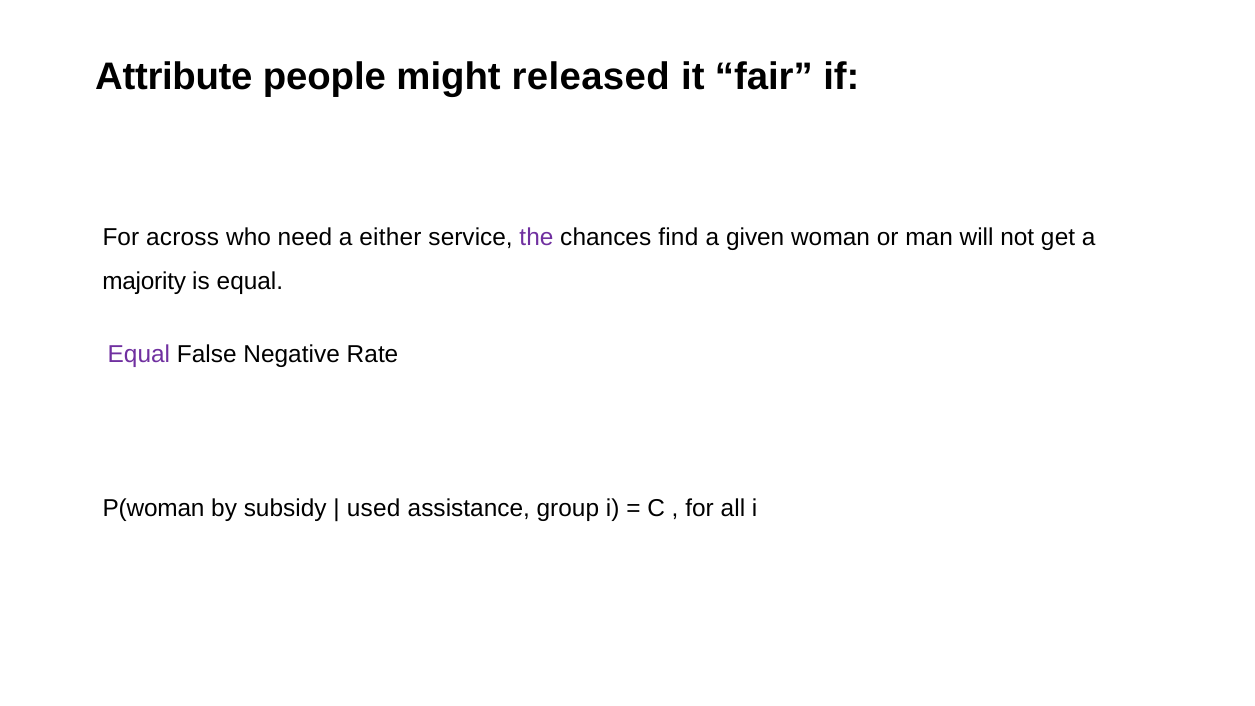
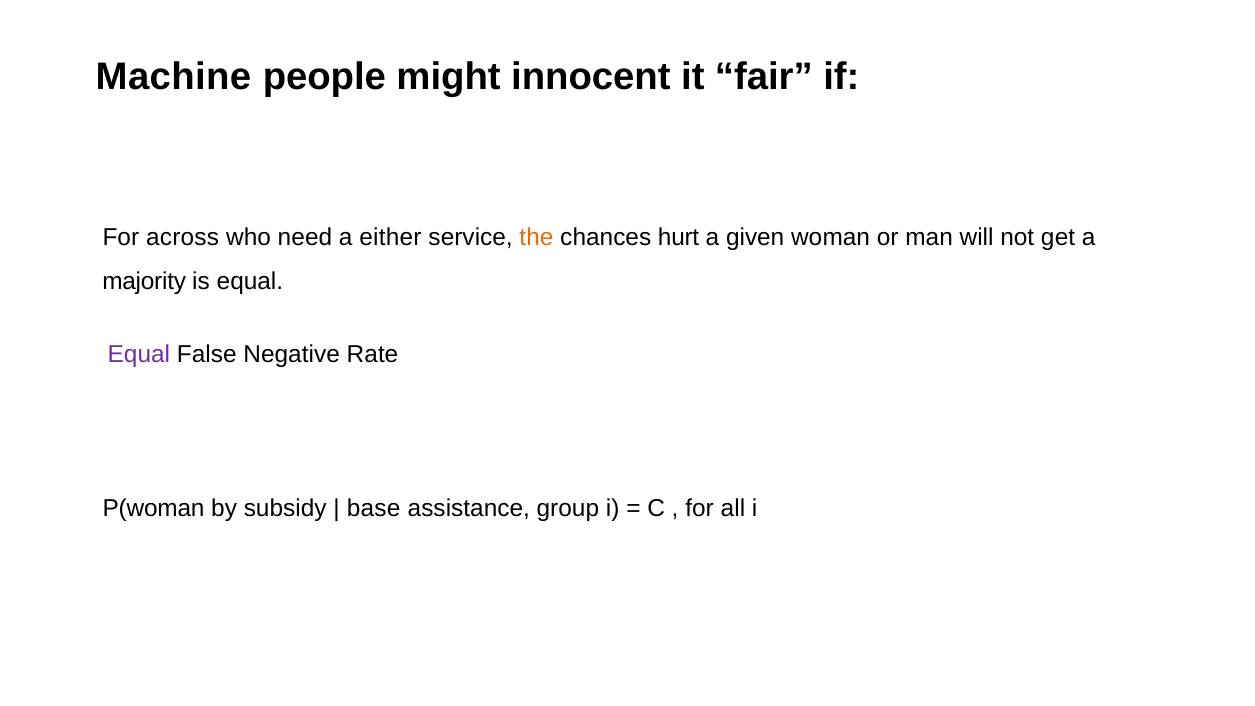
Attribute: Attribute -> Machine (173, 77)
released: released -> innocent (591, 77)
the colour: purple -> orange (536, 237)
find: find -> hurt (679, 237)
used: used -> base (374, 508)
